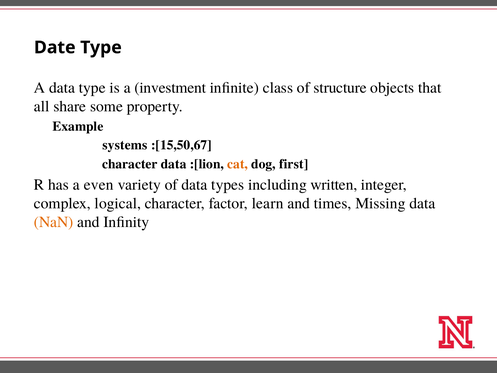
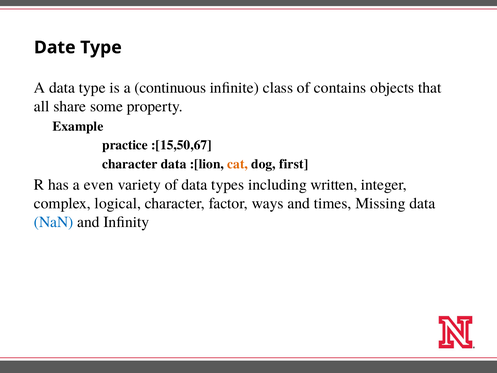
investment: investment -> continuous (170, 87)
structure: structure -> contains (340, 87)
systems: systems -> practice (125, 145)
learn: learn -> ways (268, 203)
NaN colour: orange -> blue (54, 222)
